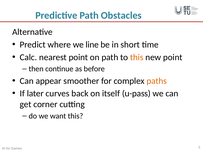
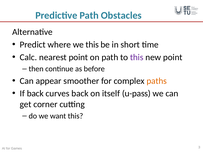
we line: line -> this (92, 45)
this colour: orange -> purple (137, 57)
If later: later -> back (35, 94)
